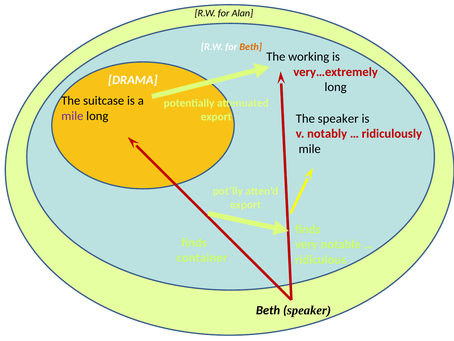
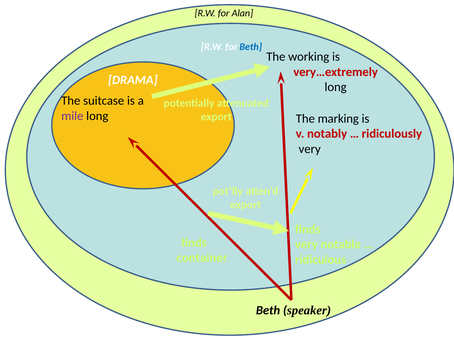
Beth colour: orange -> blue (251, 47)
The speaker: speaker -> marking (338, 118)
mile: mile -> very (310, 149)
